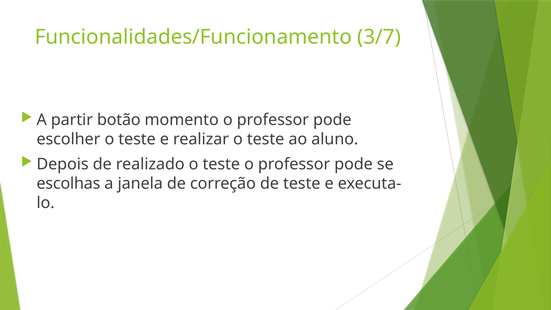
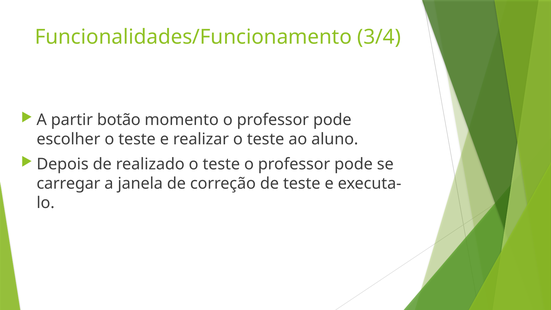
3/7: 3/7 -> 3/4 (379, 37)
escolhas: escolhas -> carregar (68, 184)
